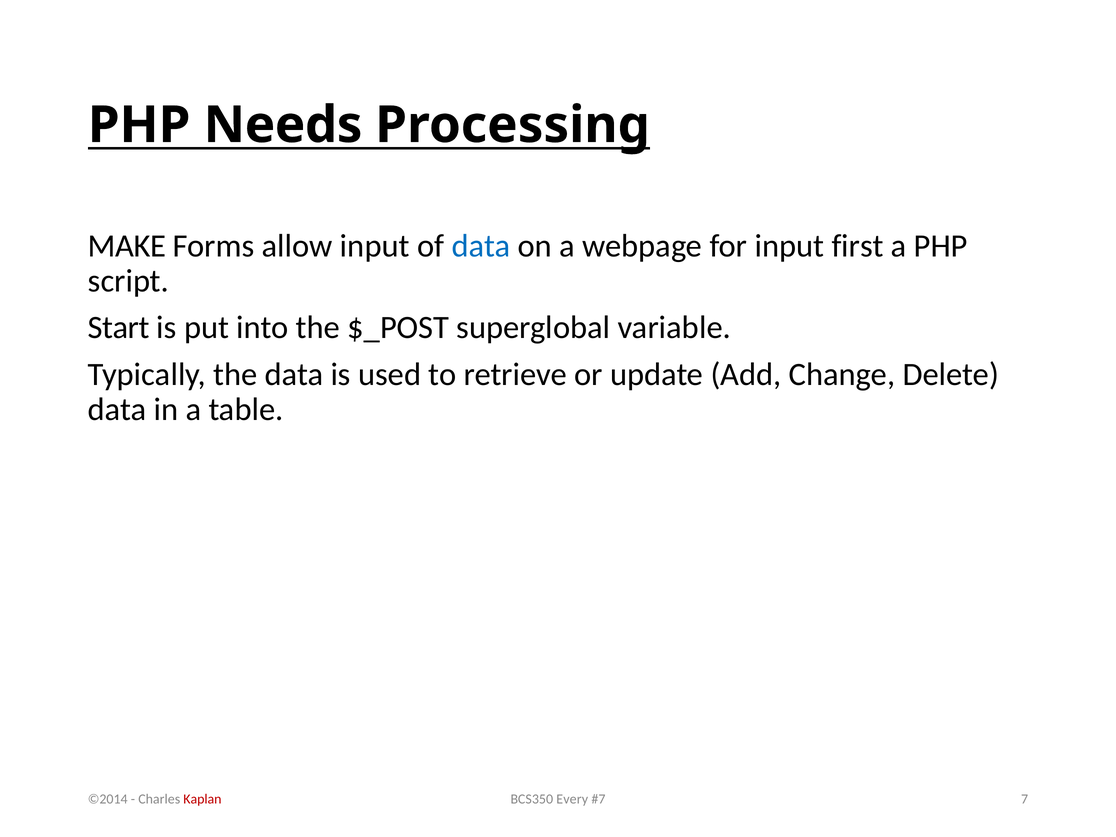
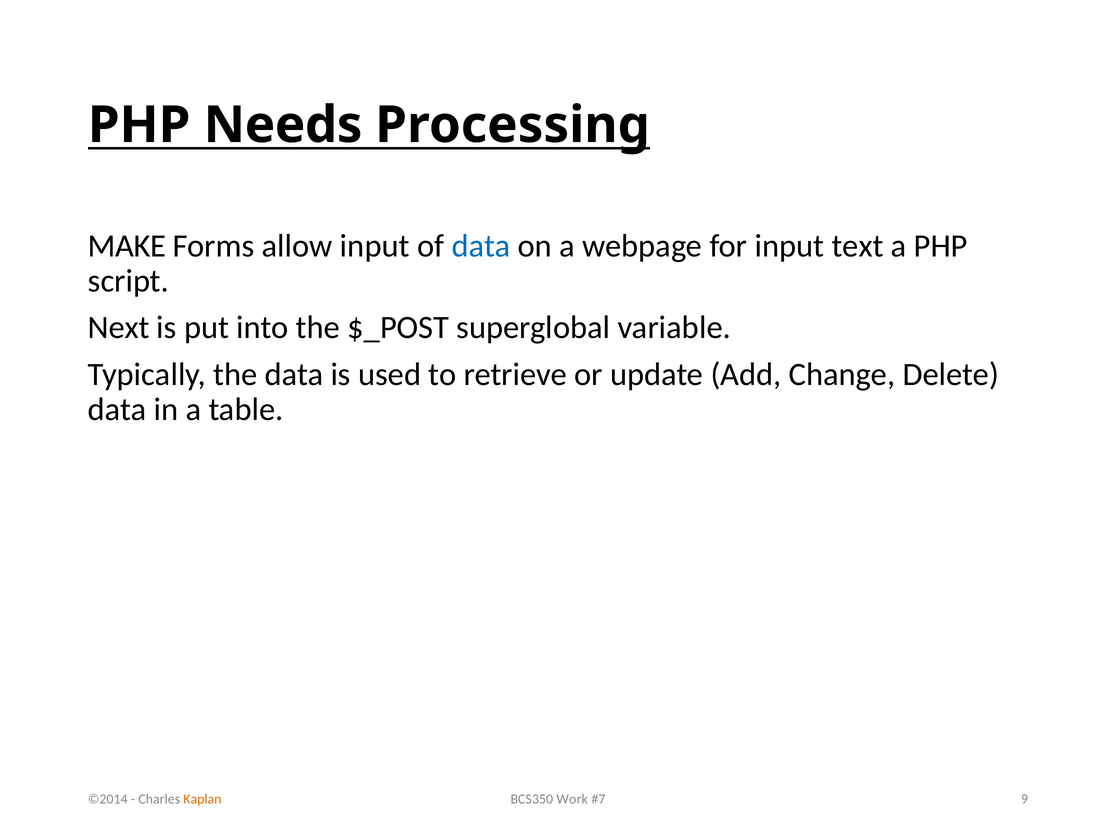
first: first -> text (858, 246)
Start: Start -> Next (119, 328)
Every: Every -> Work (572, 799)
7: 7 -> 9 (1025, 799)
Kaplan colour: red -> orange (202, 799)
